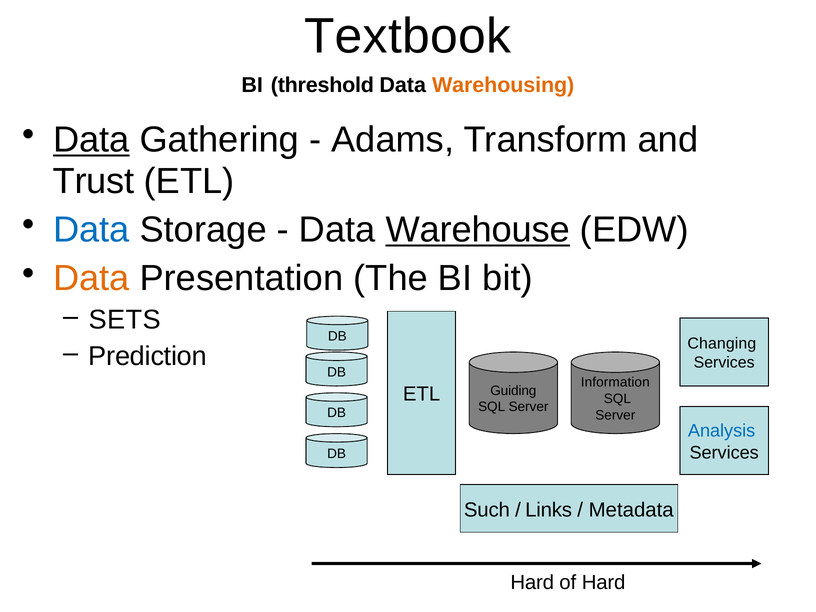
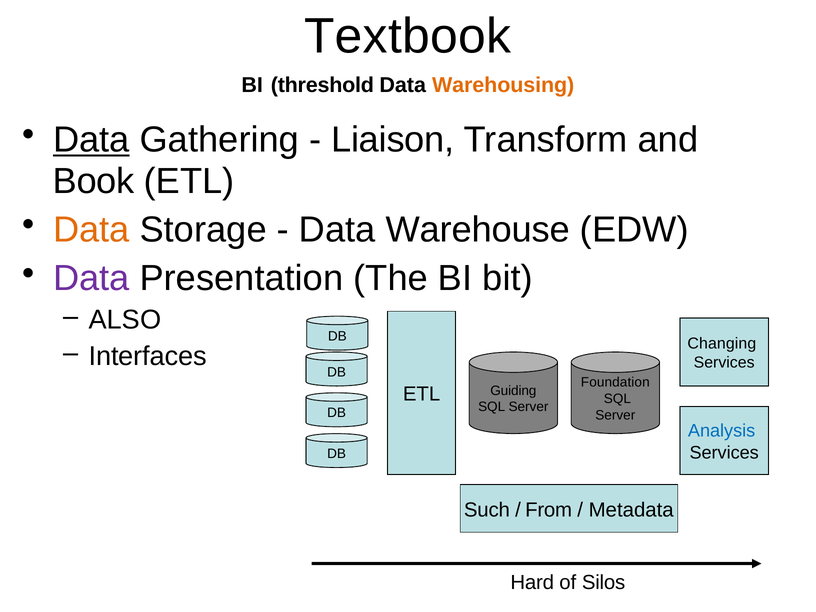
Adams: Adams -> Liaison (393, 140)
Trust: Trust -> Book (94, 181)
Data colour: blue -> orange (91, 230)
Warehouse underline: present -> none (478, 230)
Data colour: orange -> purple (91, 278)
SETS: SETS -> ALSO (125, 320)
Prediction: Prediction -> Interfaces (148, 356)
Information: Information -> Foundation (615, 383)
Links: Links -> From (549, 510)
of Hard: Hard -> Silos (604, 582)
